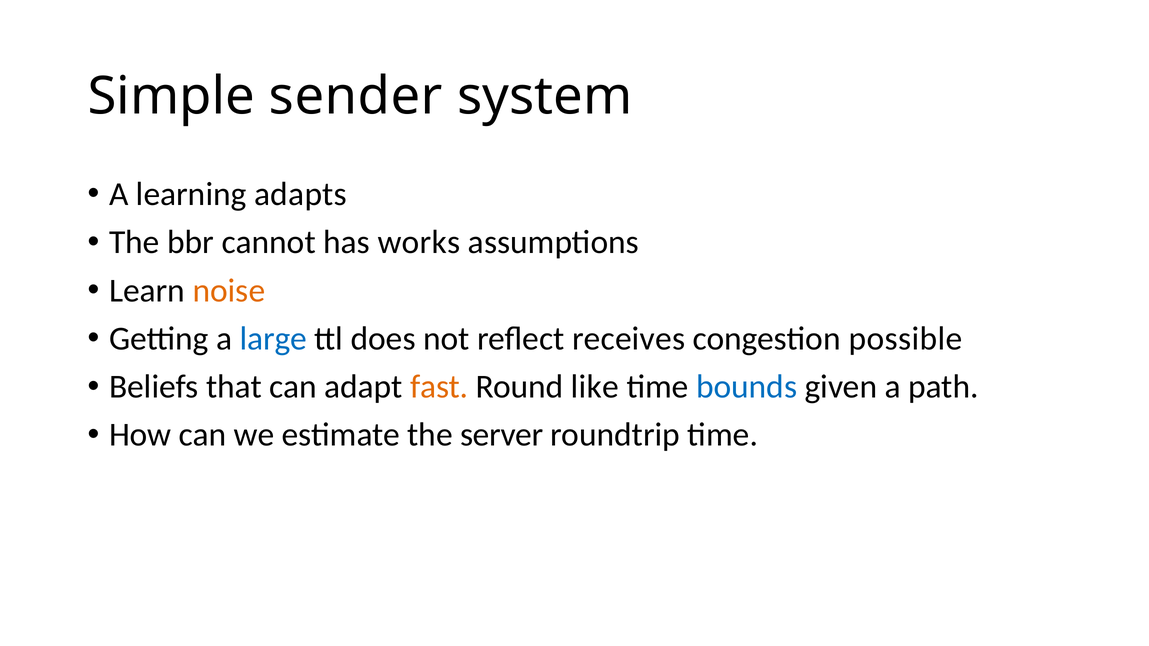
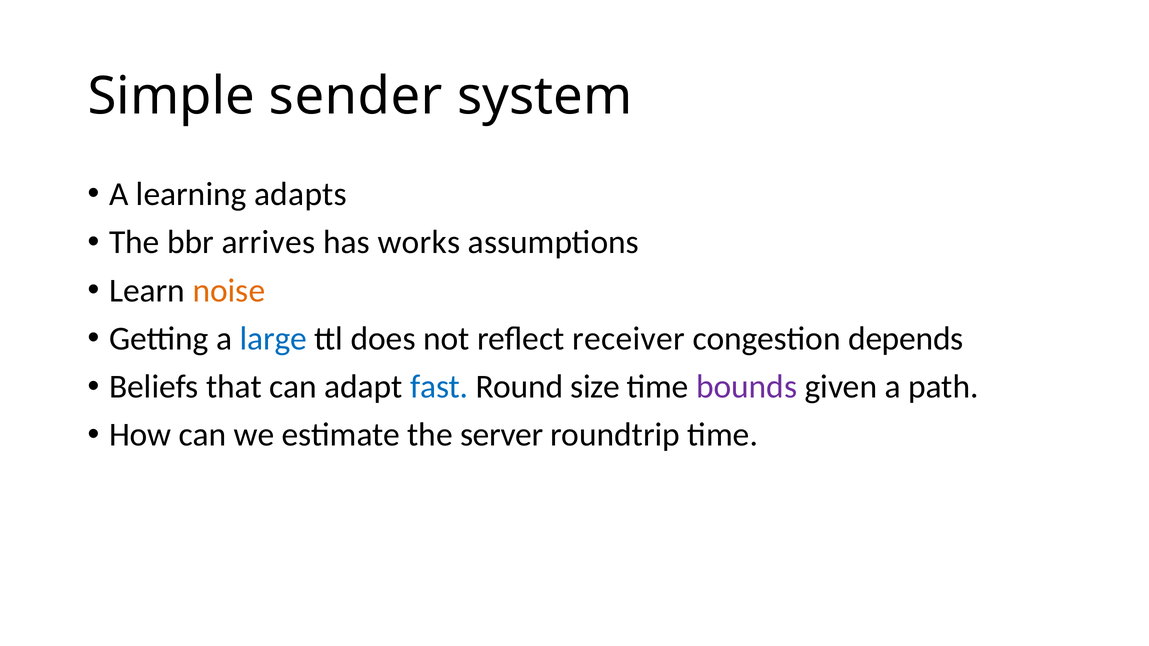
cannot: cannot -> arrives (268, 242)
receives: receives -> receiver (628, 339)
possible: possible -> depends (906, 339)
fast colour: orange -> blue (439, 387)
like: like -> size (595, 387)
bounds colour: blue -> purple (747, 387)
